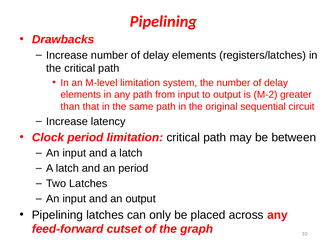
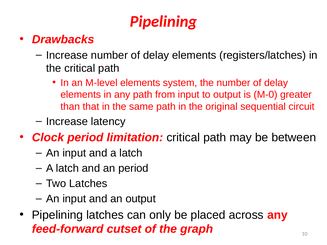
M-level limitation: limitation -> elements (140, 83)
M-2: M-2 -> M-0 (266, 95)
